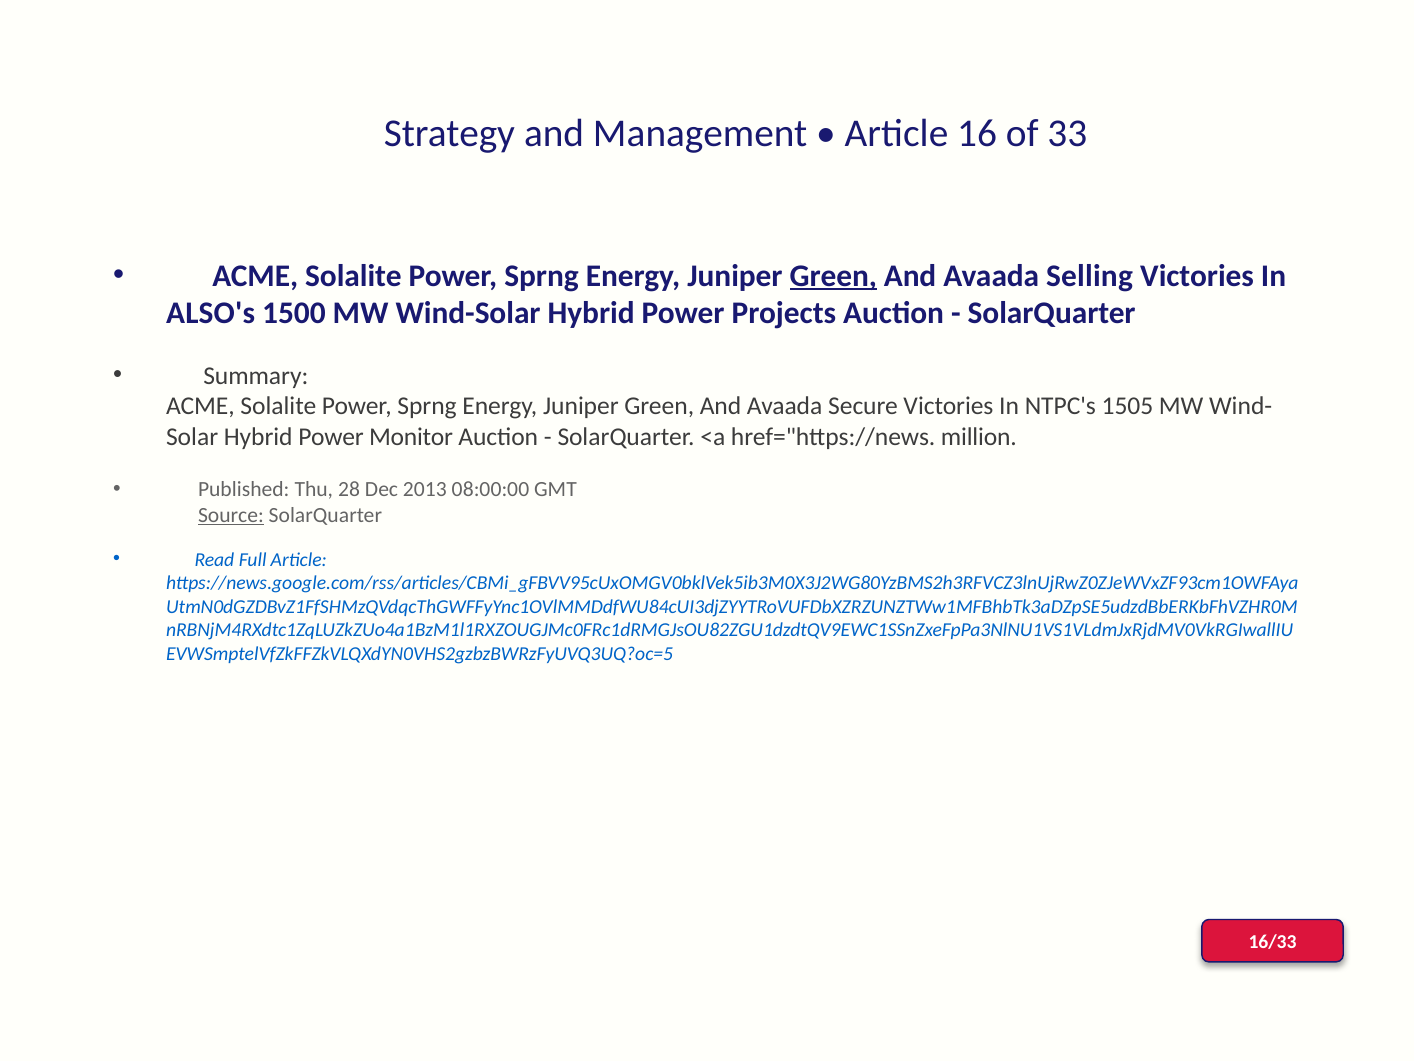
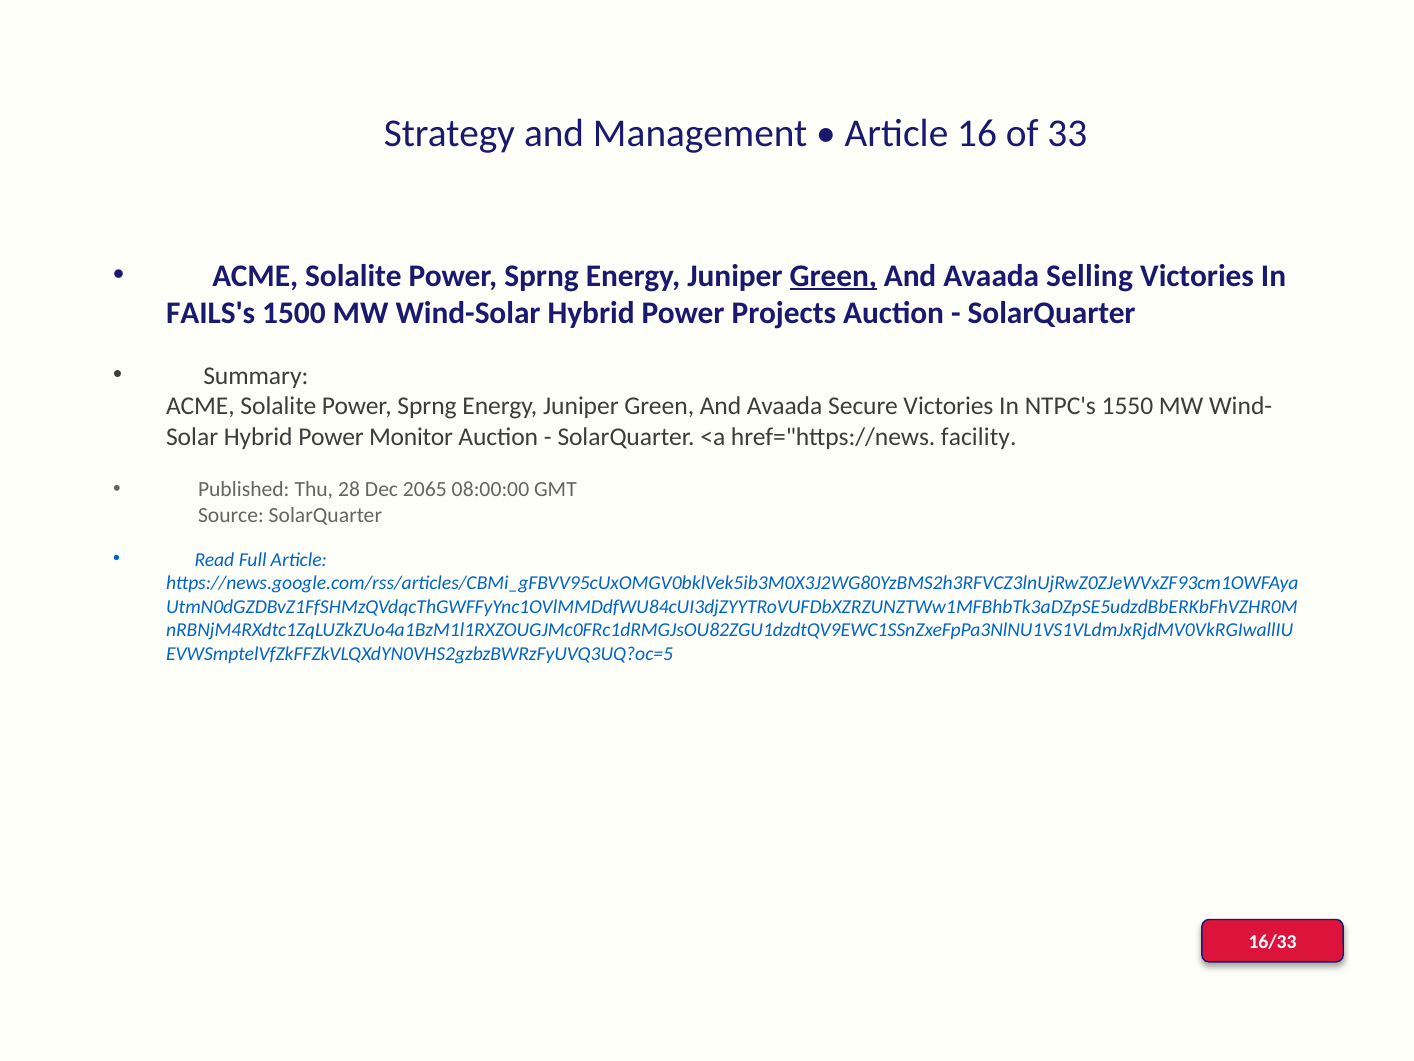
ALSO's: ALSO's -> FAILS's (211, 313)
1505: 1505 -> 1550 (1128, 406)
million: million -> facility (979, 437)
2013: 2013 -> 2065 (425, 489)
Source underline: present -> none (231, 515)
